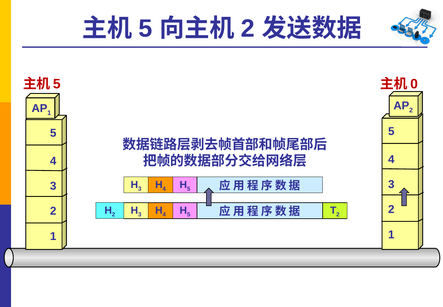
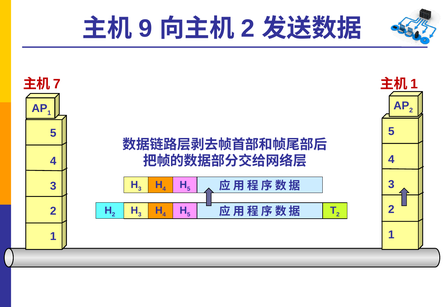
5: 5 -> 9 (146, 29)
5: 5 -> 7 (57, 84)
0: 0 -> 1 (414, 84)
